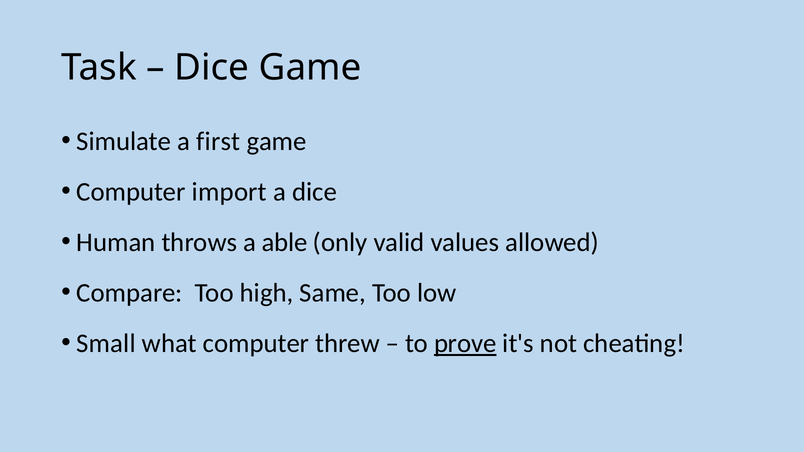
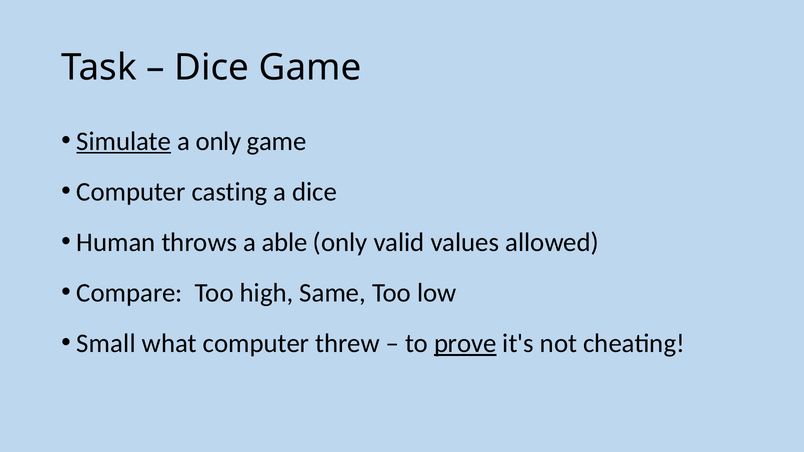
Simulate underline: none -> present (124, 141)
a first: first -> only (219, 141)
import: import -> casting (230, 192)
